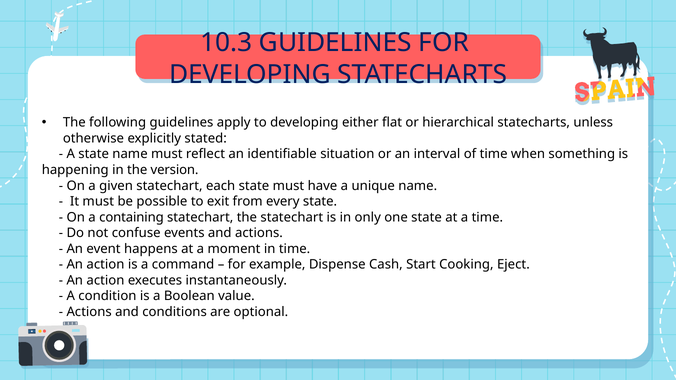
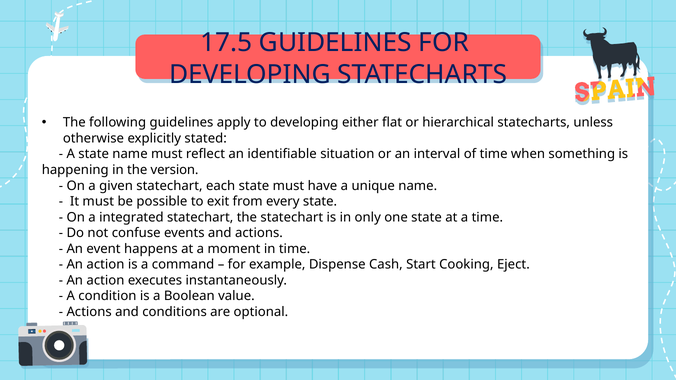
10.3: 10.3 -> 17.5 (226, 43)
containing: containing -> integrated (131, 217)
